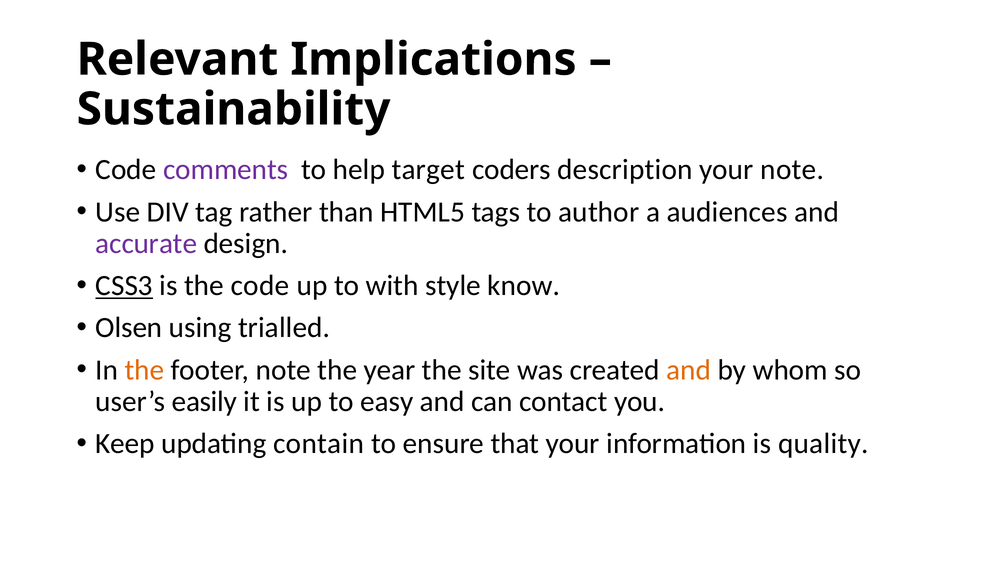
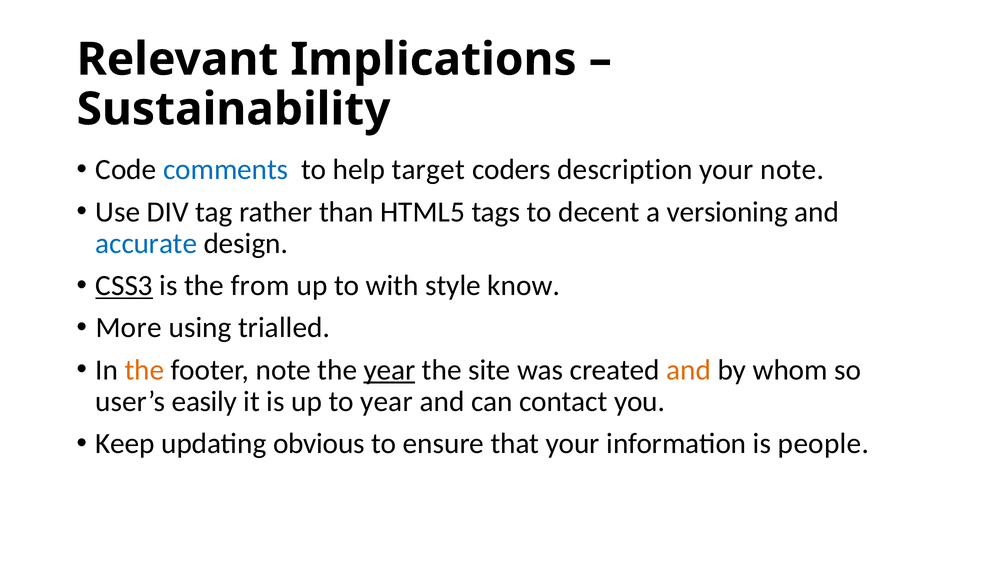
comments colour: purple -> blue (226, 170)
author: author -> decent (599, 212)
audiences: audiences -> versioning (727, 212)
accurate colour: purple -> blue (146, 244)
the code: code -> from (260, 286)
Olsen: Olsen -> More (129, 328)
year underline: none -> present (389, 370)
to easy: easy -> year (387, 402)
contain: contain -> obvious (319, 444)
quality: quality -> people (823, 444)
